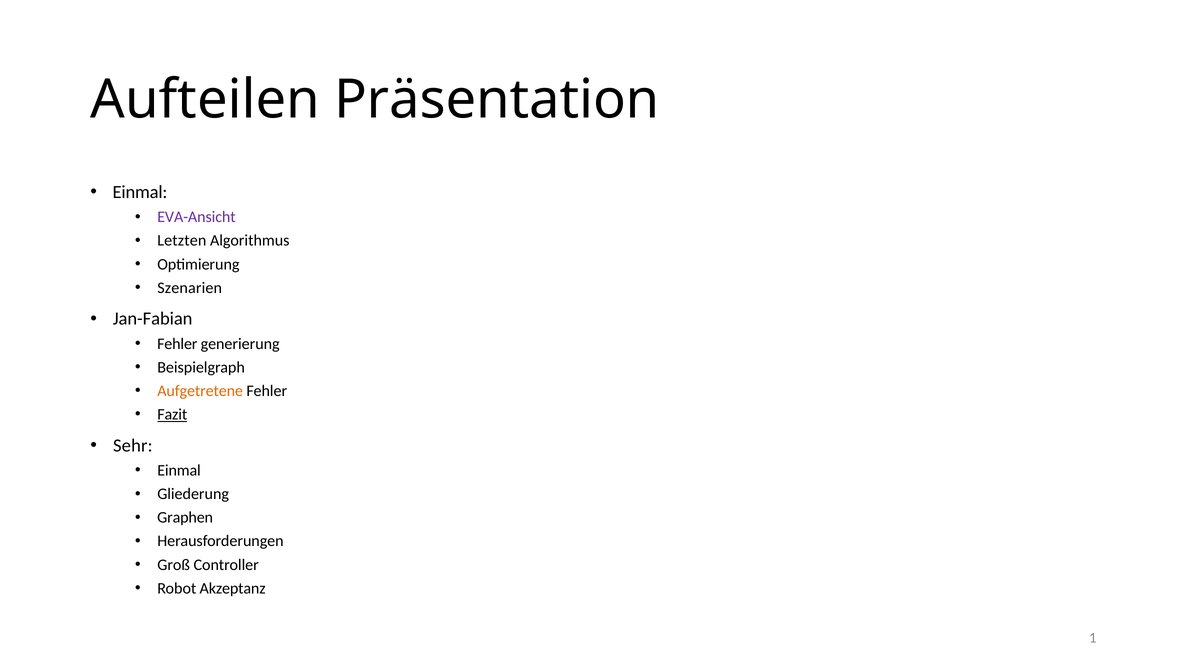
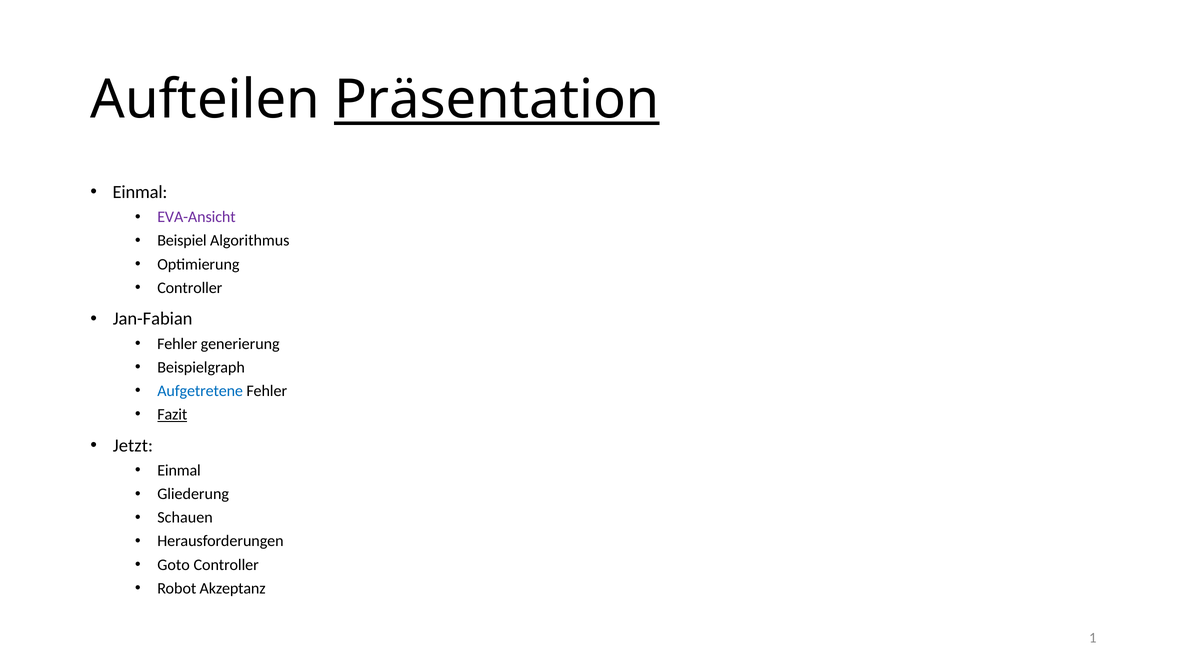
Präsentation underline: none -> present (497, 100)
Letzten: Letzten -> Beispiel (182, 241)
Szenarien: Szenarien -> Controller (190, 288)
Aufgetretene colour: orange -> blue (200, 391)
Sehr: Sehr -> Jetzt (133, 445)
Graphen: Graphen -> Schauen (185, 517)
Groß: Groß -> Goto (174, 564)
